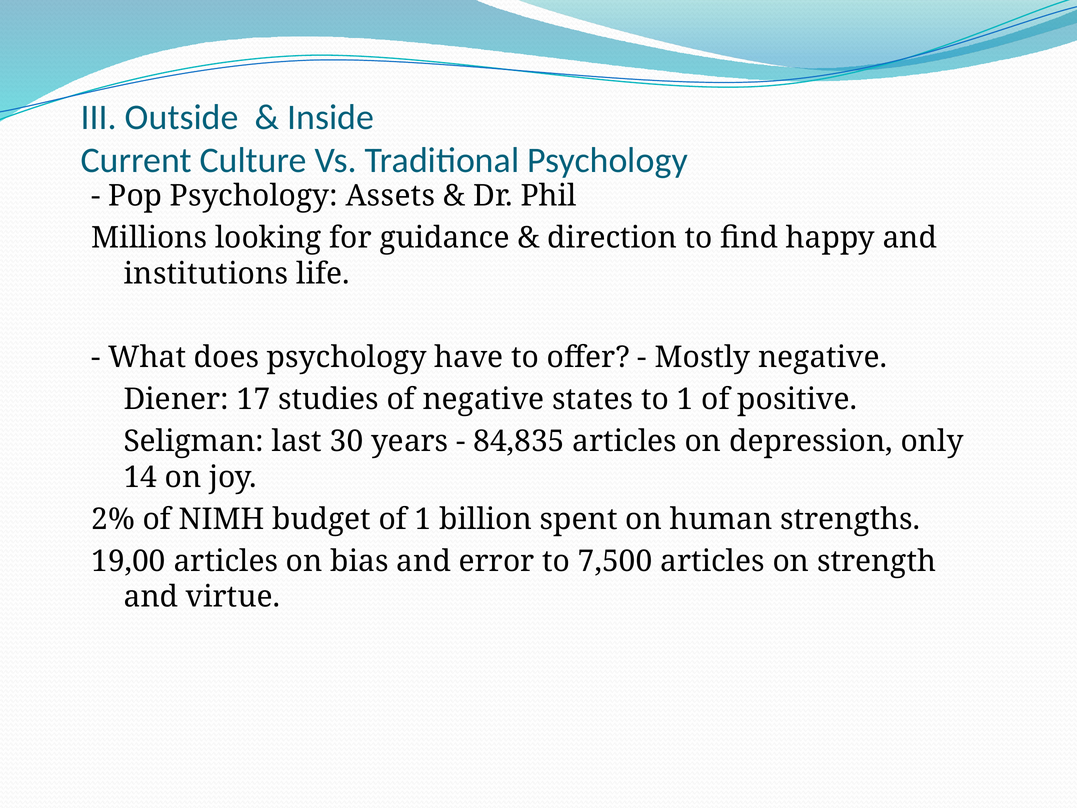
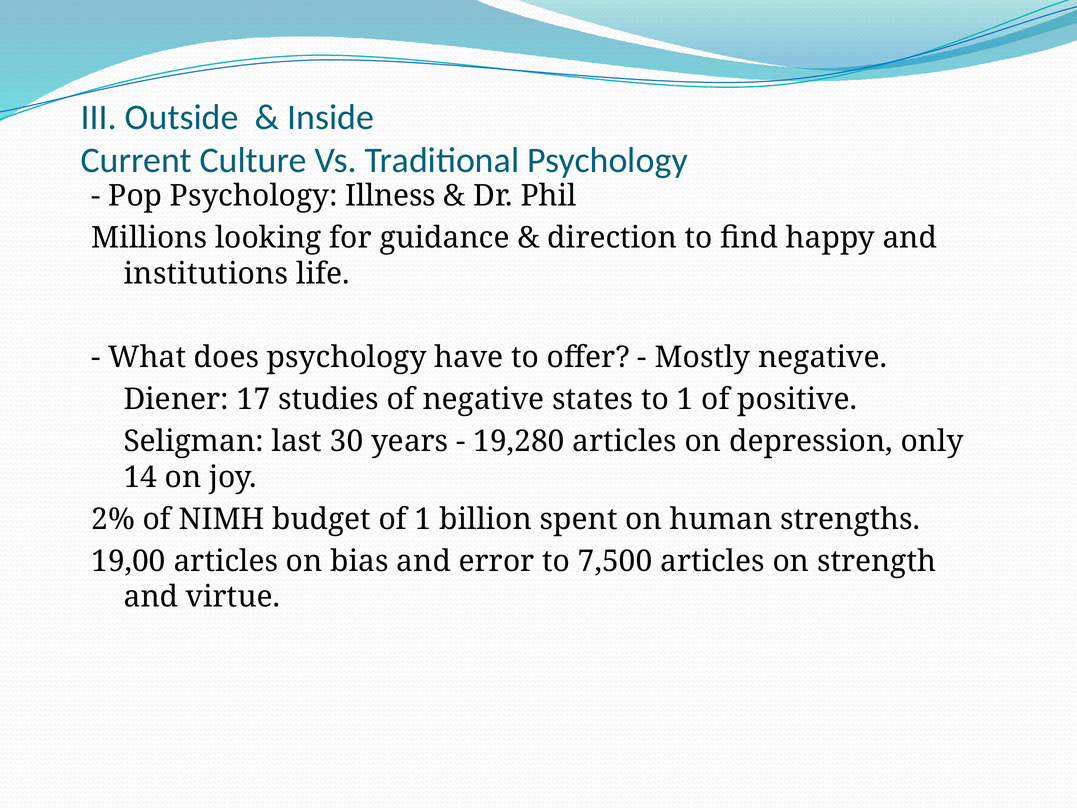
Assets: Assets -> Illness (391, 196)
84,835: 84,835 -> 19,280 (519, 441)
